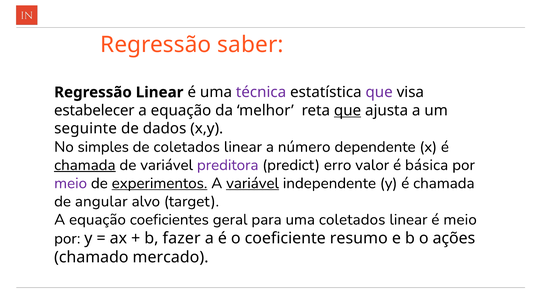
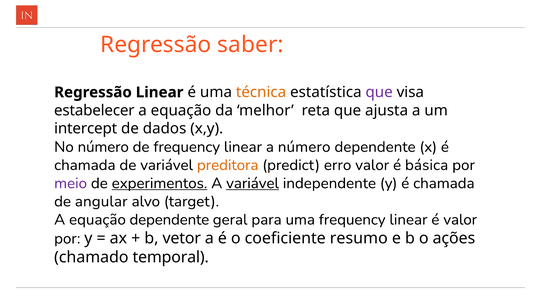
técnica colour: purple -> orange (261, 92)
que underline: present -> none (348, 111)
seguinte: seguinte -> intercept (86, 129)
No simples: simples -> número (103, 147)
de coletados: coletados -> frequency (187, 147)
chamada underline: present -> none (85, 165)
preditora colour: purple -> orange (228, 165)
equação coeficientes: coeficientes -> dependente (169, 220)
uma coletados: coletados -> frequency (352, 220)
é meio: meio -> valor (460, 220)
fazer: fazer -> vetor (182, 238)
mercado: mercado -> temporal (171, 257)
